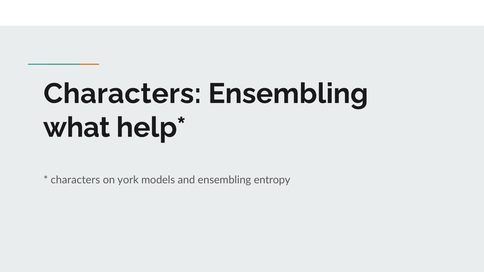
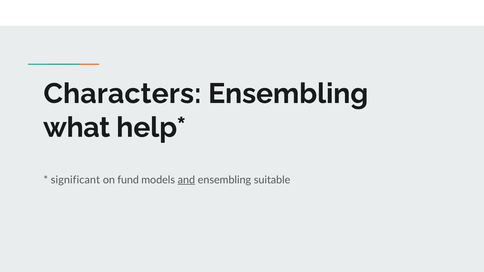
characters: characters -> significant (75, 180)
york: york -> fund (128, 180)
and underline: none -> present (186, 180)
entropy: entropy -> suitable (272, 180)
